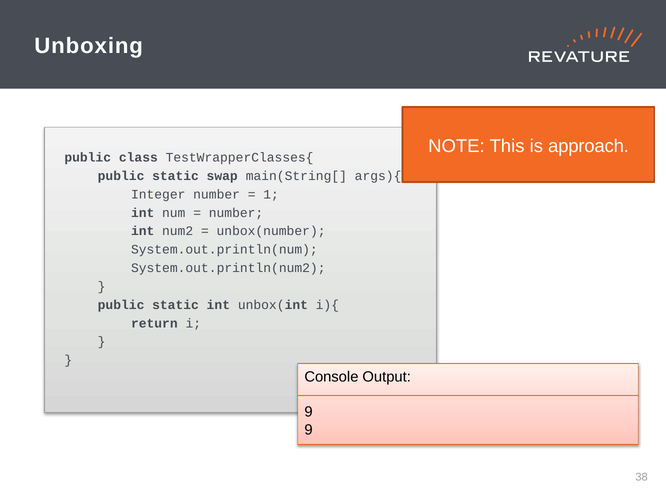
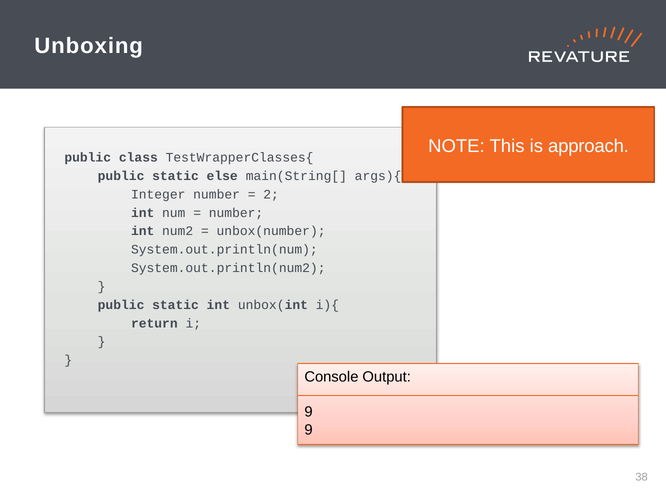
swap: swap -> else (222, 176)
1: 1 -> 2 (271, 195)
